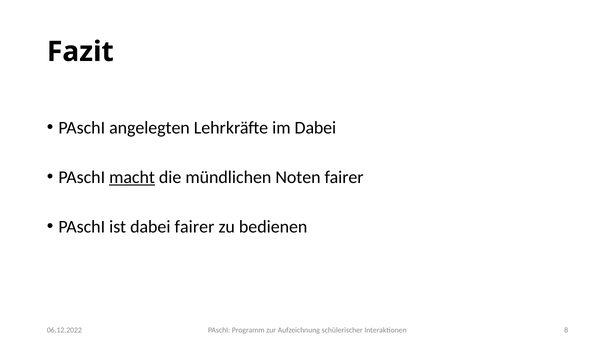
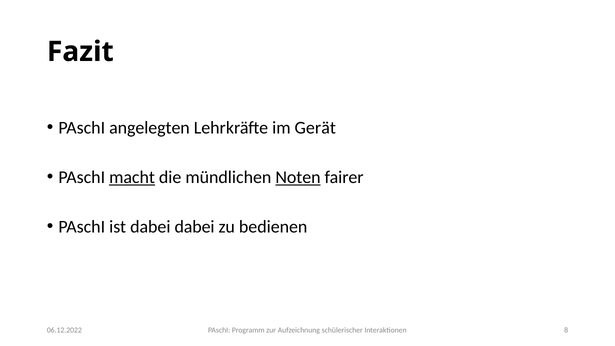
im Dabei: Dabei -> Gerät (315, 128)
Noten underline: none -> present (298, 177)
dabei fairer: fairer -> dabei (195, 227)
